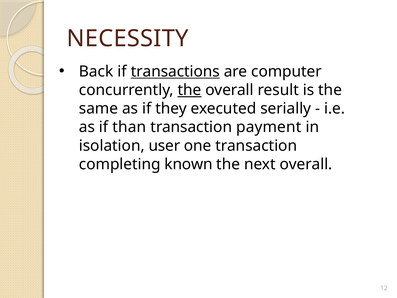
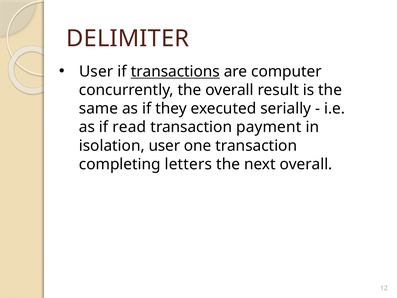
NECESSITY: NECESSITY -> DELIMITER (128, 38)
Back: Back -> User (96, 71)
the underline: present -> none (190, 90)
than: than -> read (129, 127)
known: known -> letters (188, 164)
